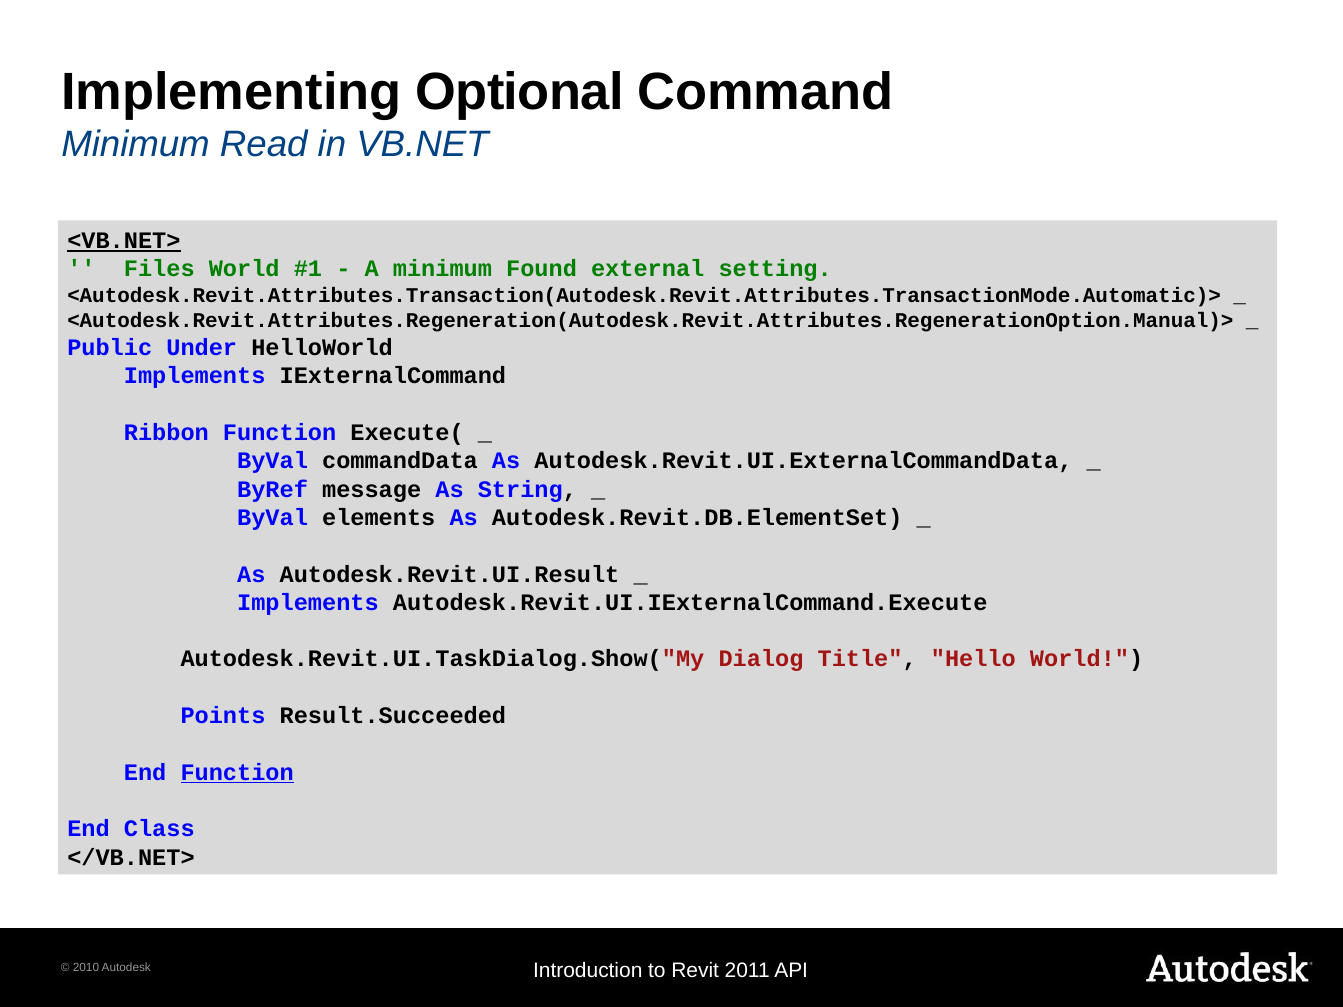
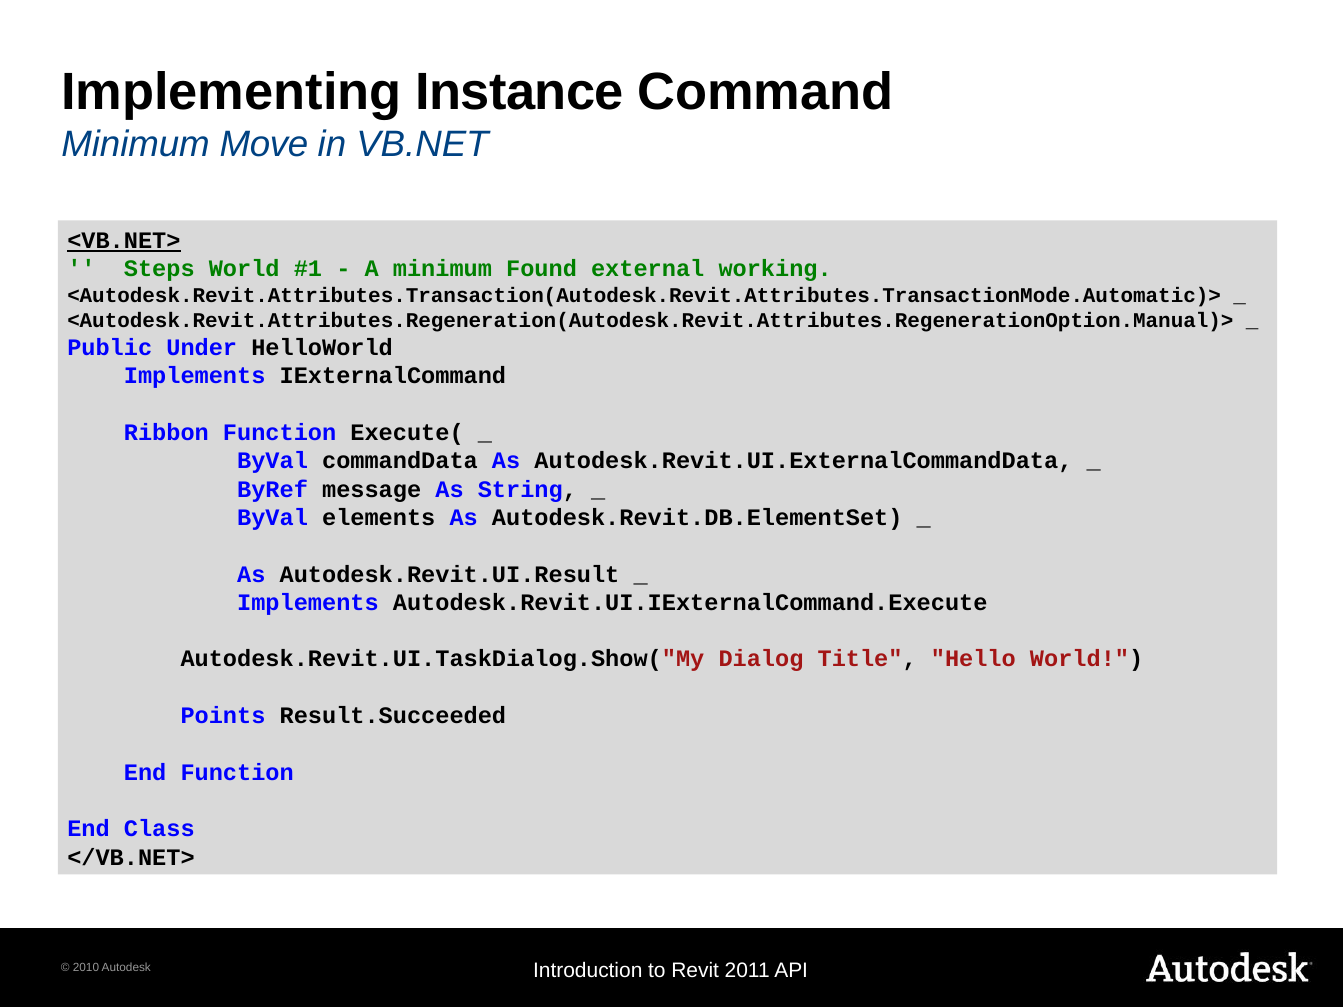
Optional: Optional -> Instance (520, 92)
Read: Read -> Move (264, 145)
Files: Files -> Steps (159, 269)
setting: setting -> working (775, 269)
Function underline: present -> none (237, 772)
